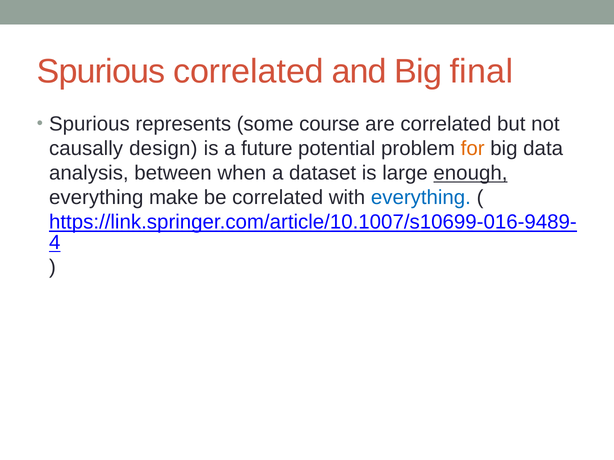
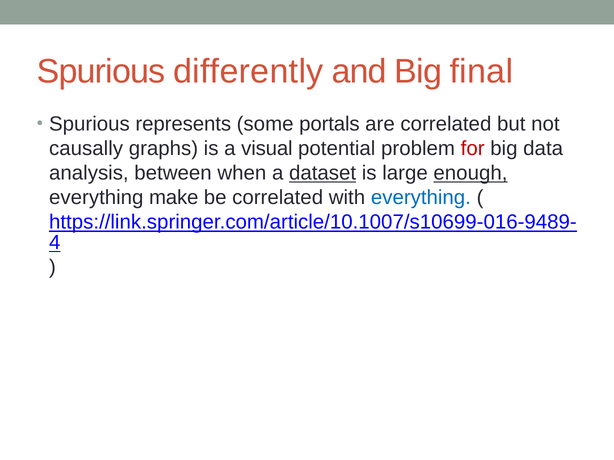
Spurious correlated: correlated -> differently (248, 71)
course: course -> portals (329, 124)
design: design -> graphs (163, 149)
future: future -> visual (267, 149)
for colour: orange -> red (473, 149)
dataset underline: none -> present (323, 173)
